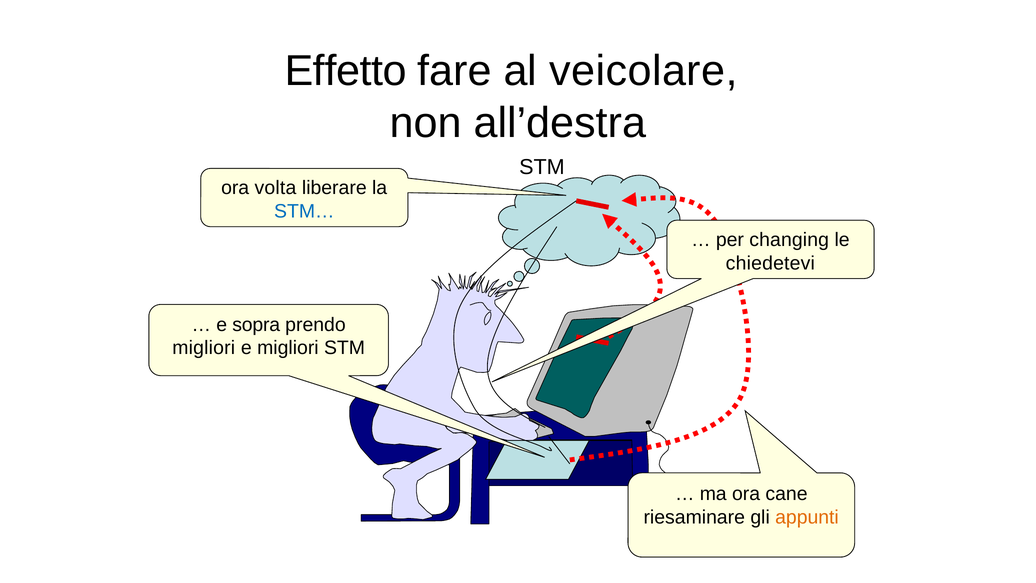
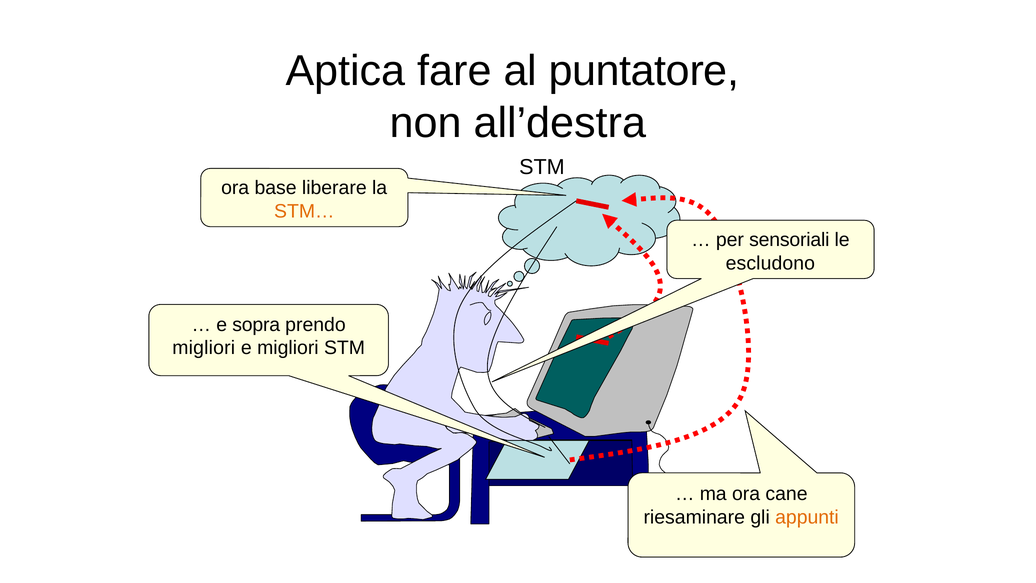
Effetto: Effetto -> Aptica (345, 71)
veicolare: veicolare -> puntatore (644, 71)
volta: volta -> base (276, 188)
STM… colour: blue -> orange (304, 211)
changing: changing -> sensoriali (789, 240)
chiedetevi: chiedetevi -> escludono (770, 263)
